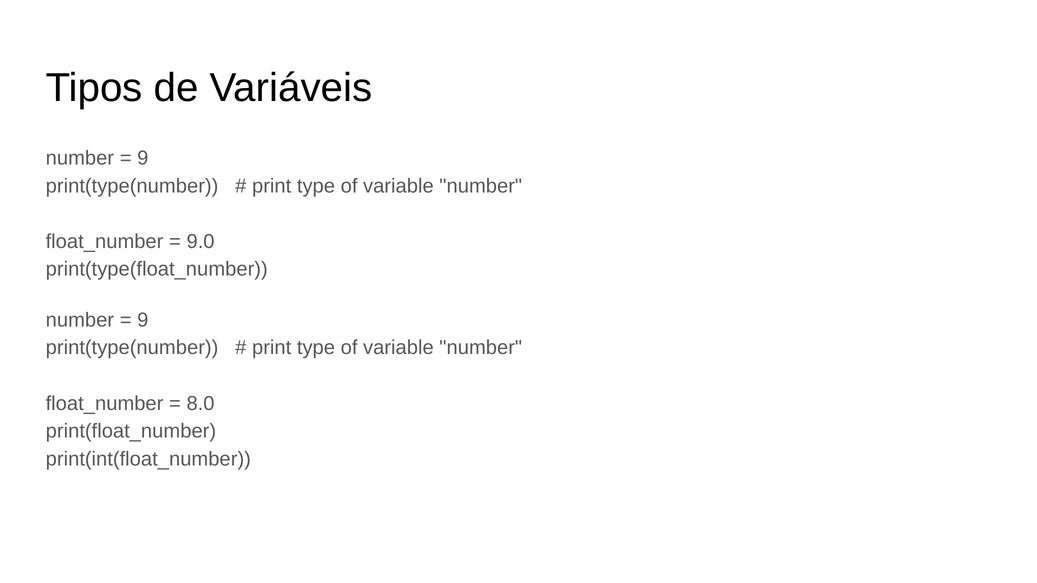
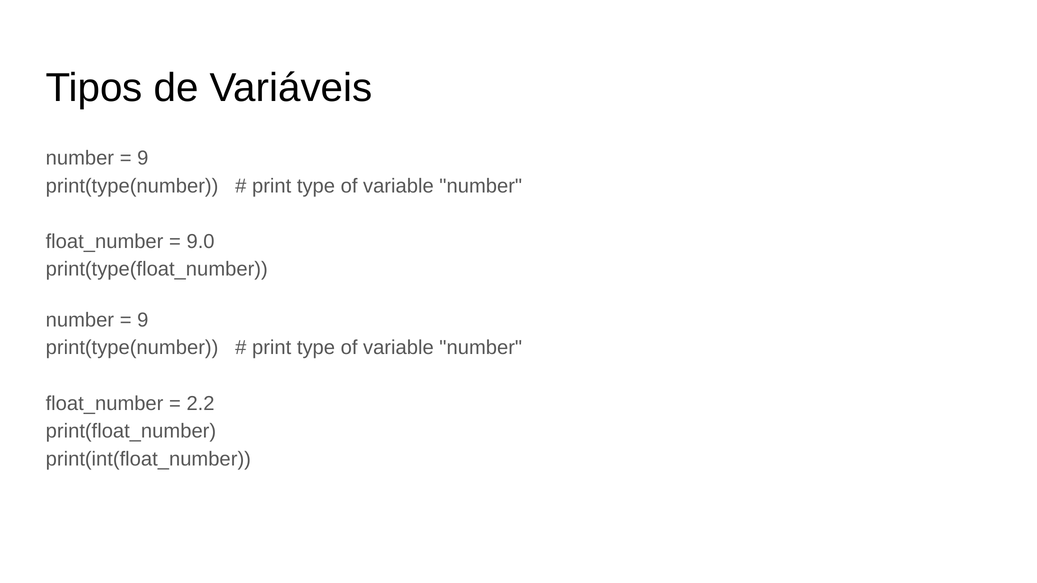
8.0: 8.0 -> 2.2 (201, 404)
